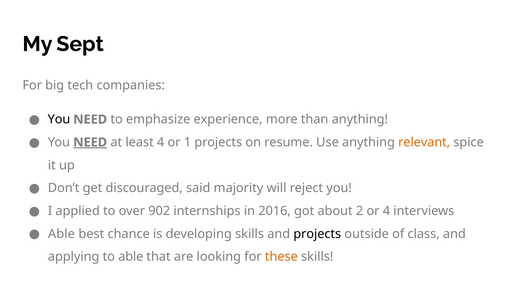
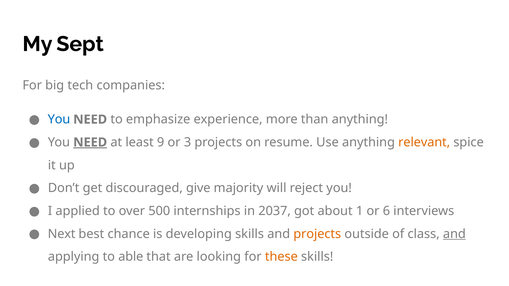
You colour: black -> blue (59, 120)
least 4: 4 -> 9 (161, 143)
1: 1 -> 3 (187, 143)
said: said -> give (198, 188)
902: 902 -> 500 (159, 211)
2016: 2016 -> 2037 (275, 211)
2: 2 -> 1 (360, 211)
or 4: 4 -> 6 (386, 211)
Able: Able -> Next (62, 234)
projects colour: black -> orange (317, 234)
and underline: none -> present (454, 234)
